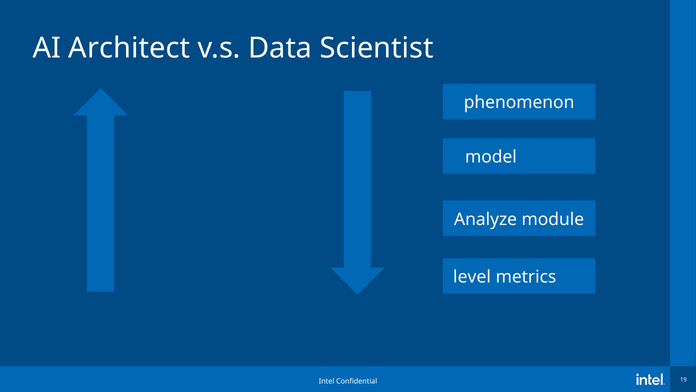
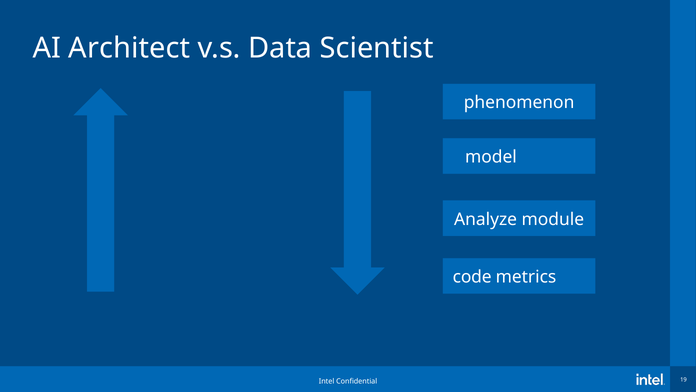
level: level -> code (472, 277)
